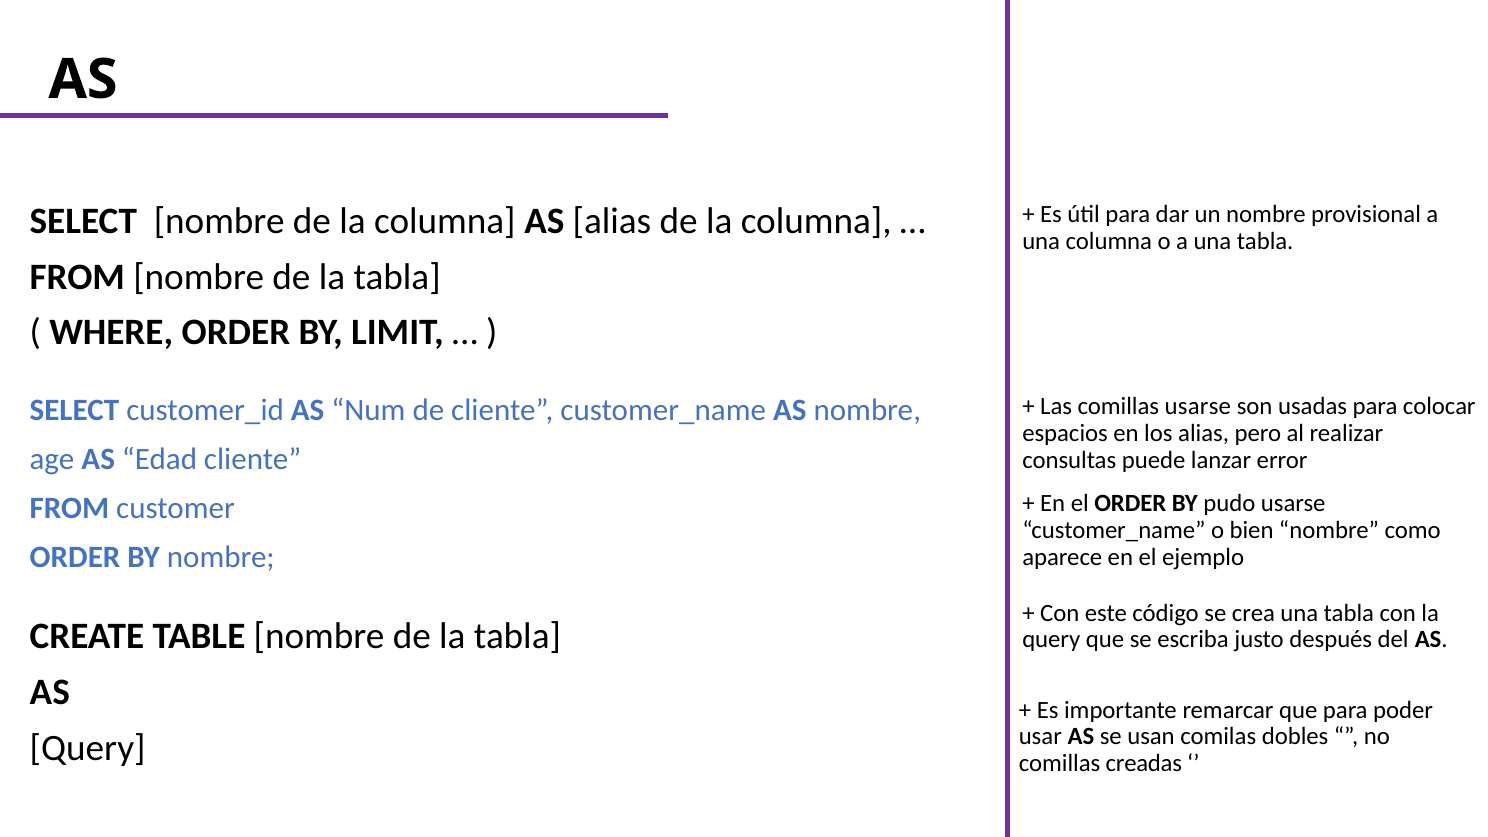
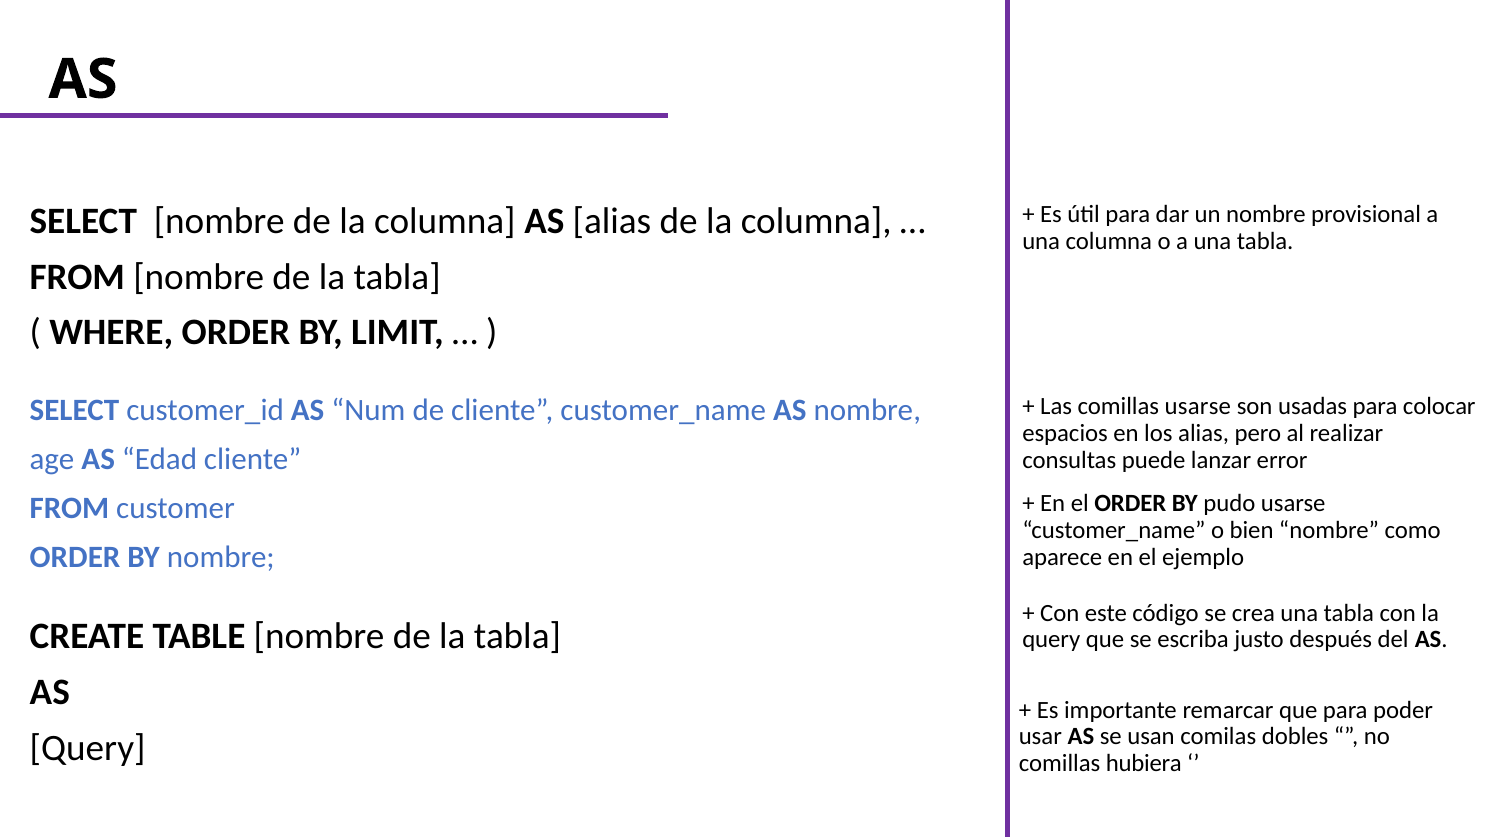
creadas: creadas -> hubiera (1144, 763)
